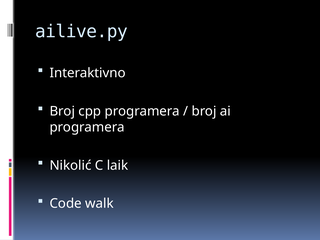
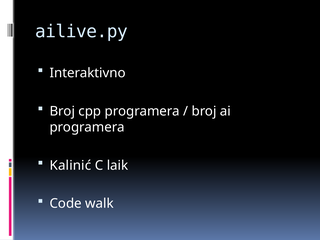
Nikolić: Nikolić -> Kalinić (70, 165)
